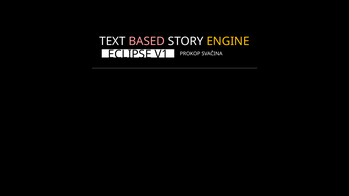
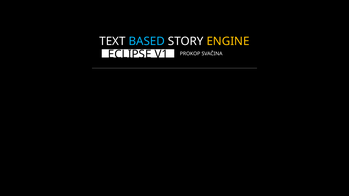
BASED colour: pink -> light blue (147, 41)
